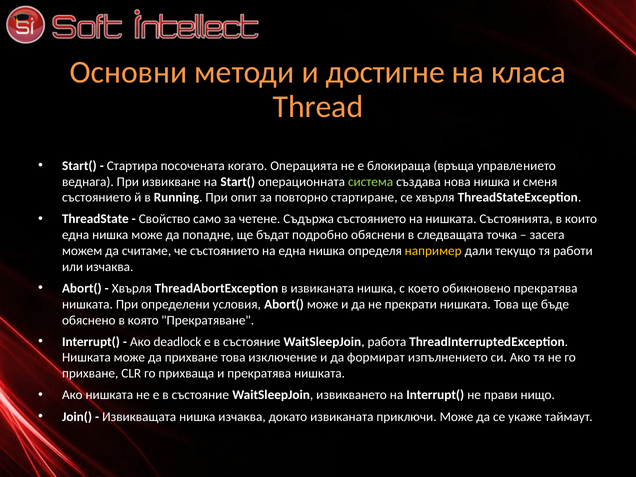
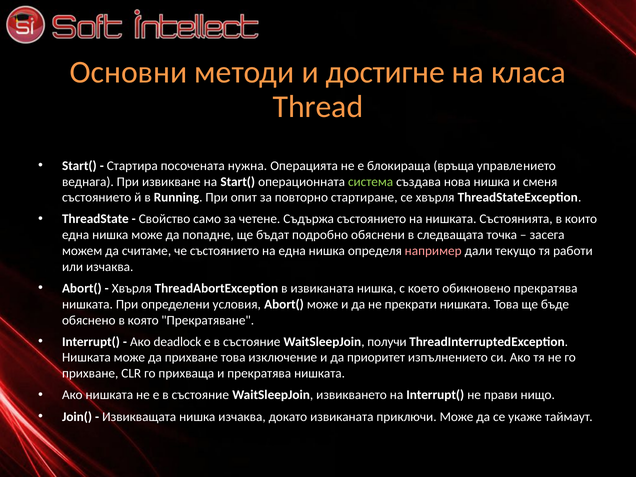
когато: когато -> нужна (247, 166)
например colour: yellow -> pink (433, 251)
работа: работа -> получи (387, 342)
формират: формират -> приоритет (376, 358)
